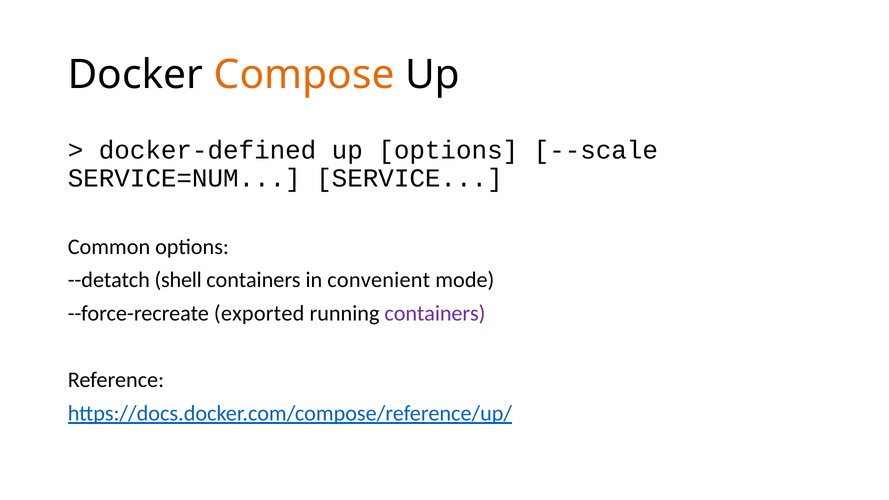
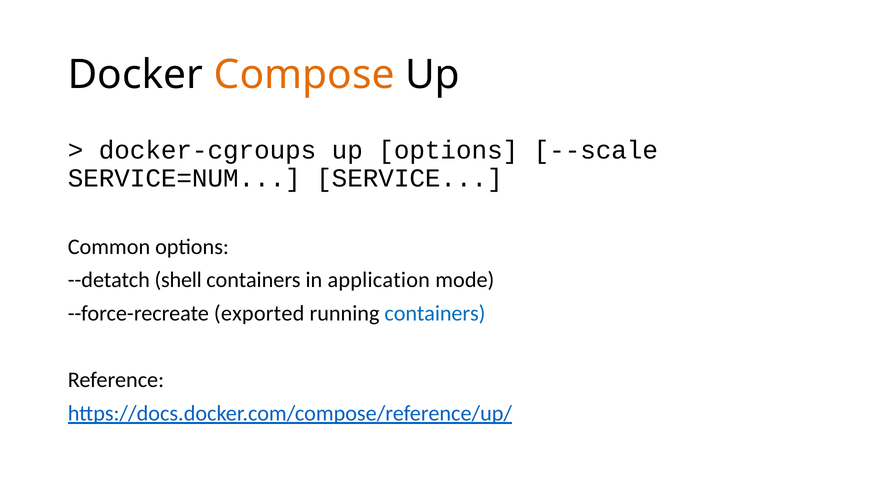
docker-defined: docker-defined -> docker-cgroups (208, 150)
convenient: convenient -> application (379, 280)
containers colour: purple -> blue (435, 313)
